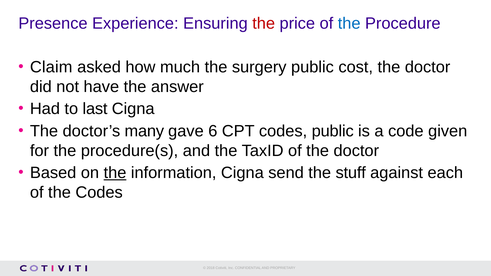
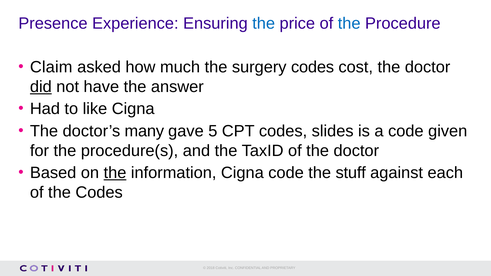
the colour: red -> blue (264, 23)
surgery public: public -> codes (313, 67)
did underline: none -> present (41, 87)
last: last -> like (95, 109)
6: 6 -> 5 (213, 131)
codes public: public -> slides (333, 131)
Cigna send: send -> code (286, 173)
